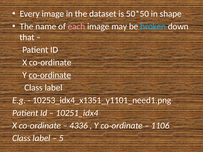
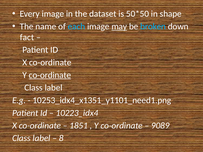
each colour: pink -> light blue (76, 26)
may underline: none -> present (119, 26)
that: that -> fact (27, 37)
10251_idx4: 10251_idx4 -> 10223_idx4 (77, 113)
4336: 4336 -> 1851 (79, 126)
1106: 1106 -> 9089 (160, 126)
5: 5 -> 8 (61, 138)
